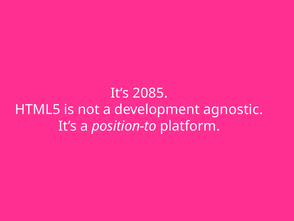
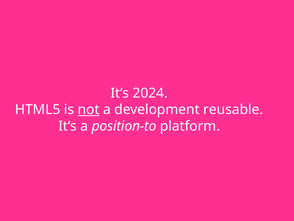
2085: 2085 -> 2024 (150, 93)
not underline: none -> present (89, 109)
agnostic: agnostic -> reusable (233, 109)
